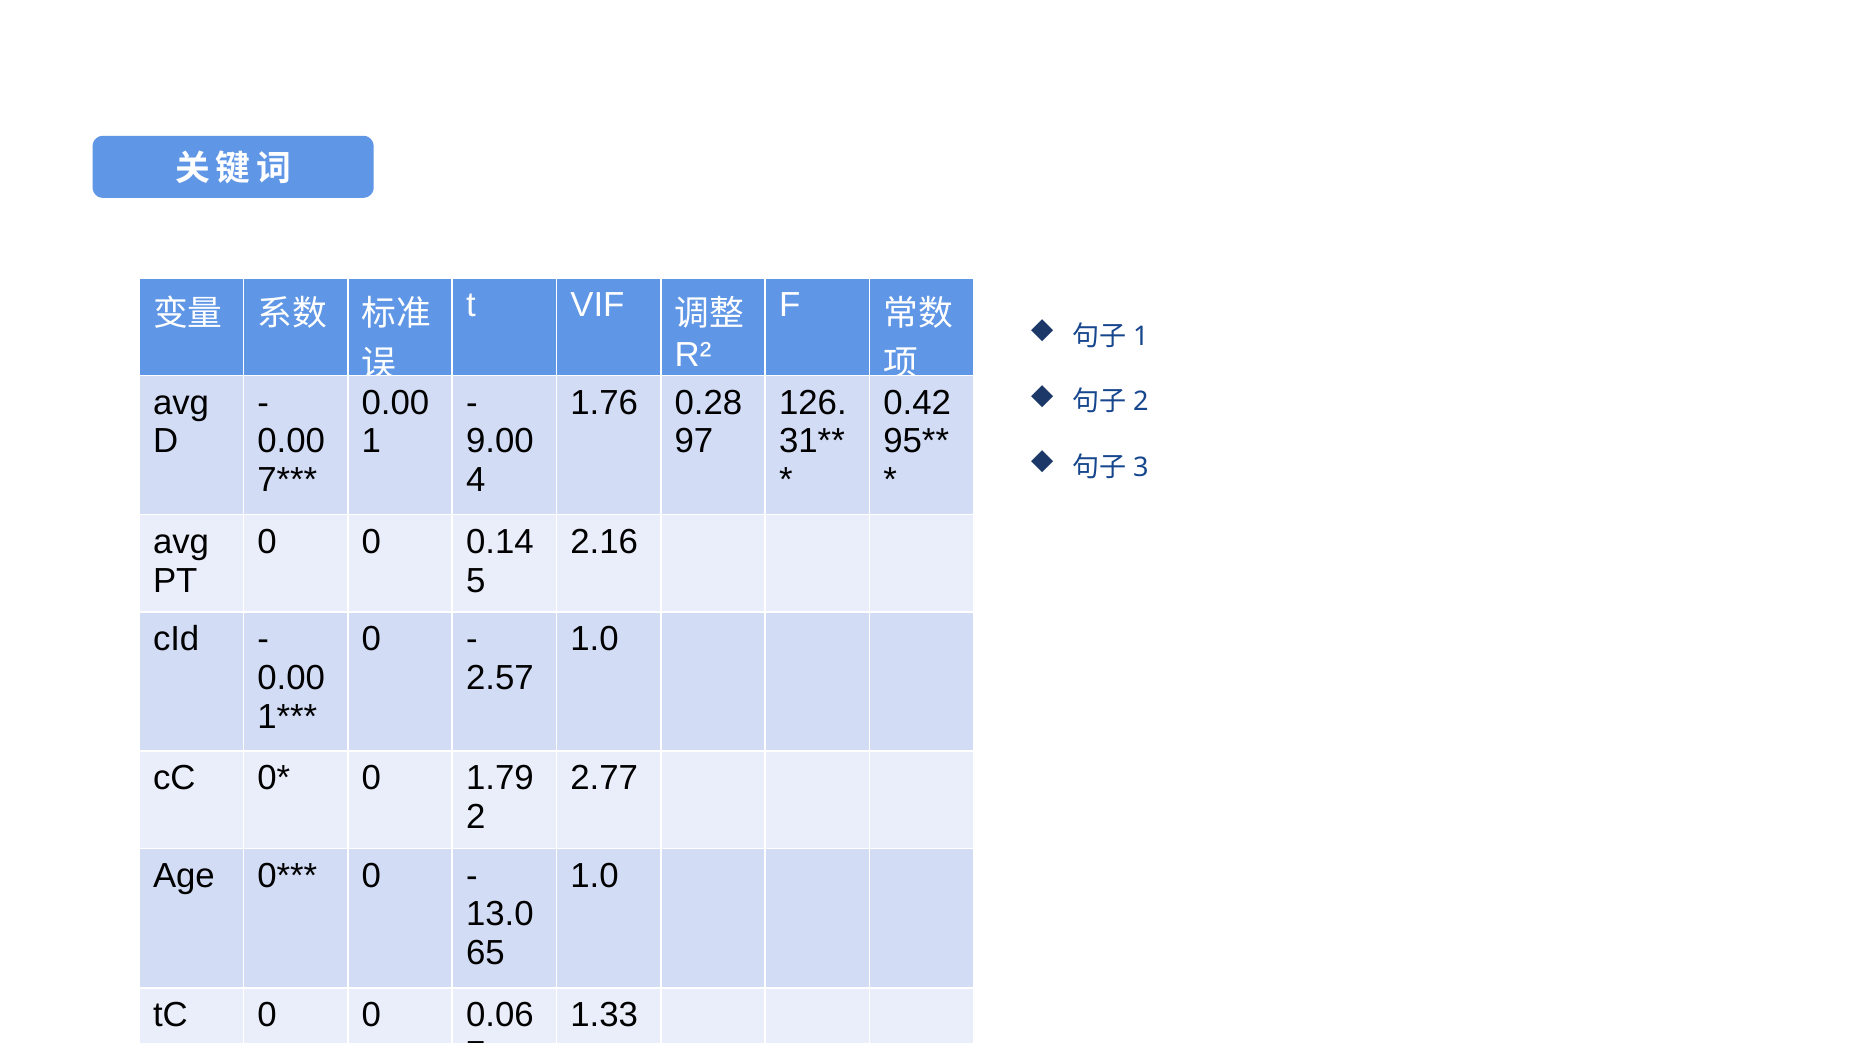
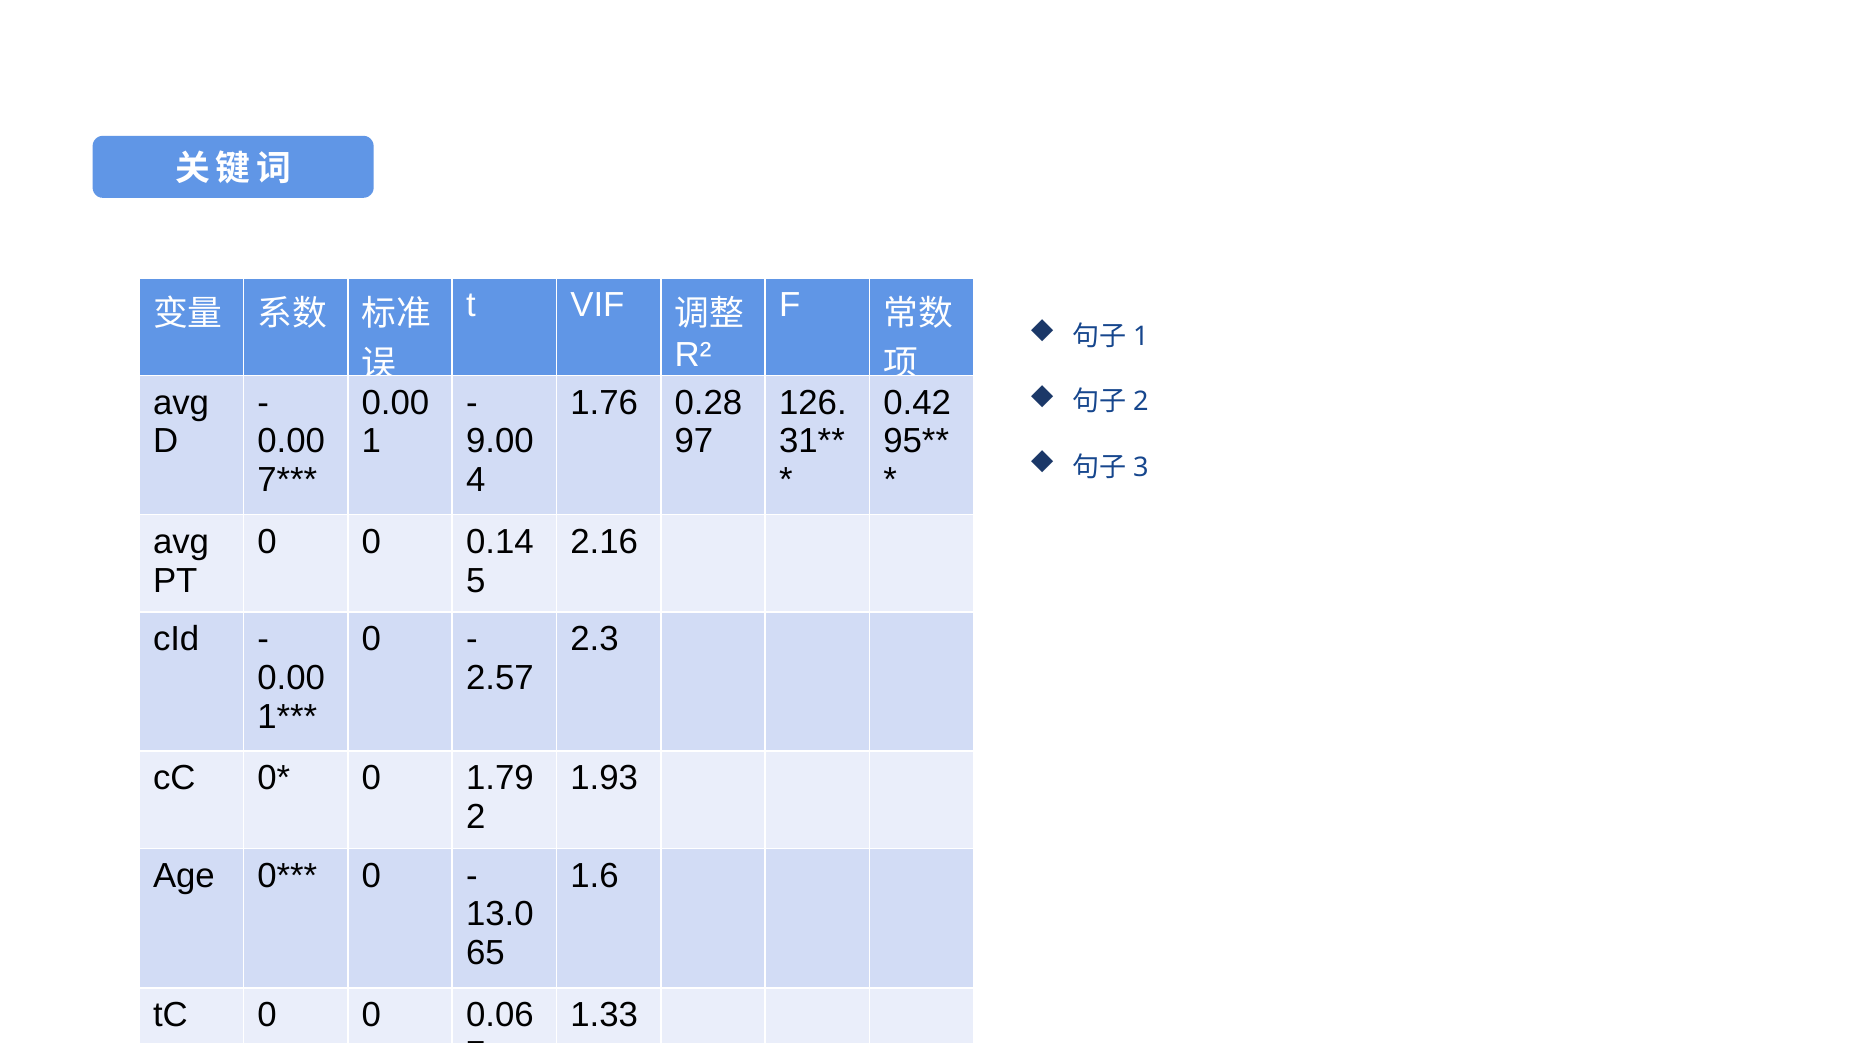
1.0: 1.0 -> 2.3 (595, 639)
2.77: 2.77 -> 1.93 (604, 779)
1.0: 1.0 -> 1.6 (595, 876)
